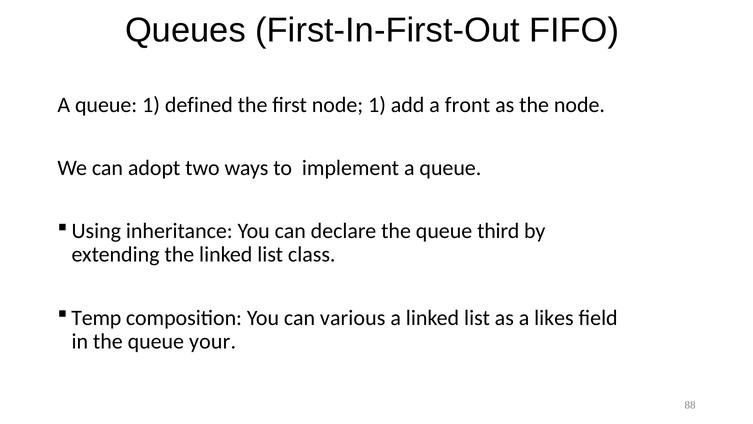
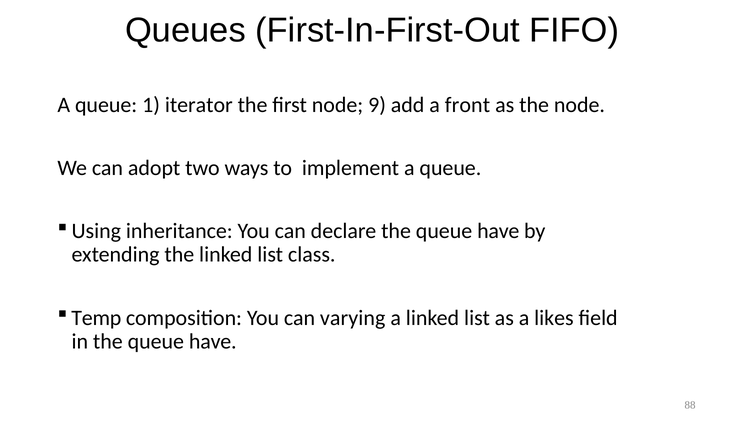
defined: defined -> iterator (199, 105)
node 1: 1 -> 9 (377, 105)
declare the queue third: third -> have (498, 231)
various: various -> varying (353, 317)
in the queue your: your -> have (213, 341)
